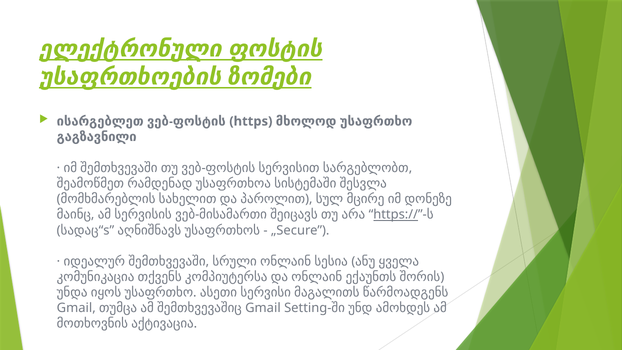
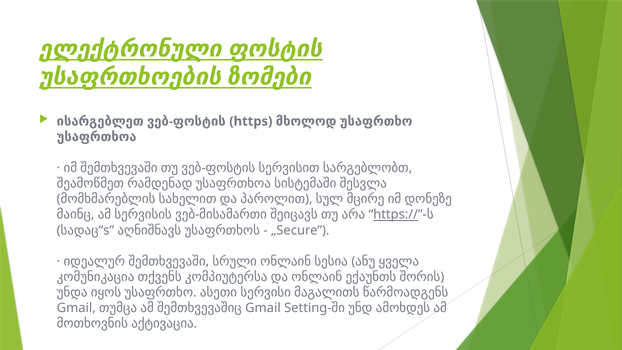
გაგზავნილი: გაგზავნილი -> უსაფრთხოა (97, 137)
